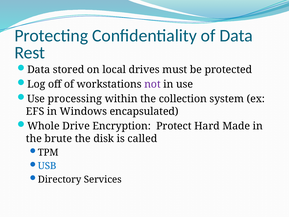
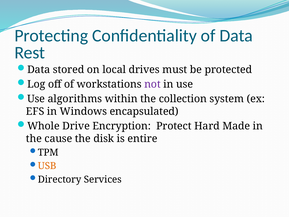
processing: processing -> algorithms (75, 99)
brute: brute -> cause (58, 138)
called: called -> entire (142, 138)
USB colour: blue -> orange (47, 166)
